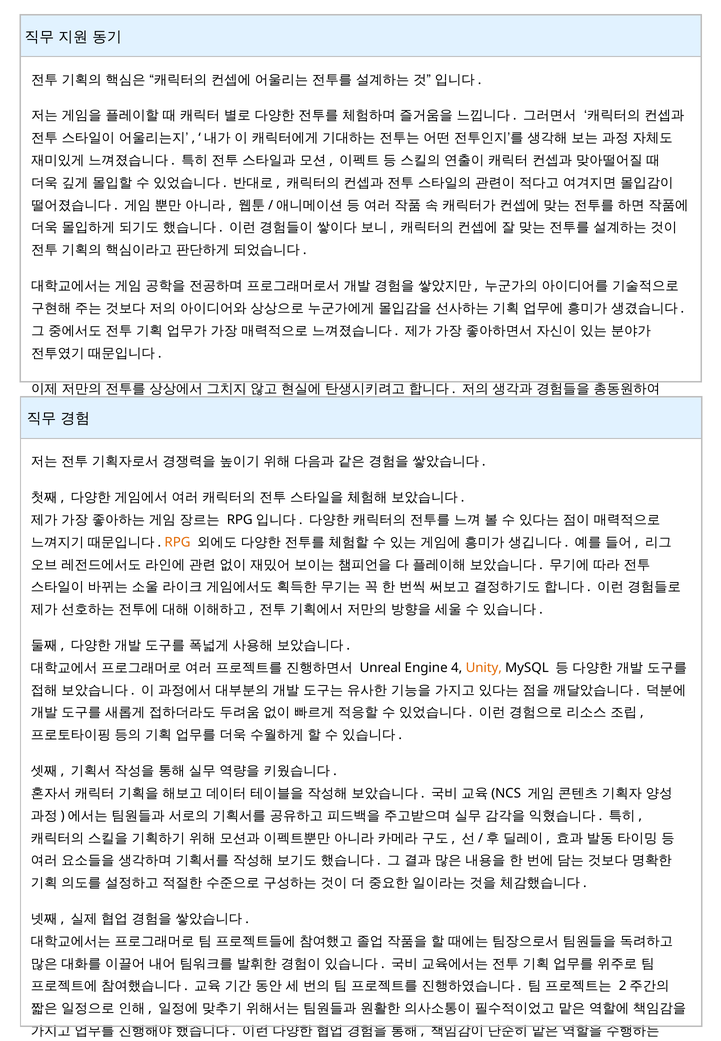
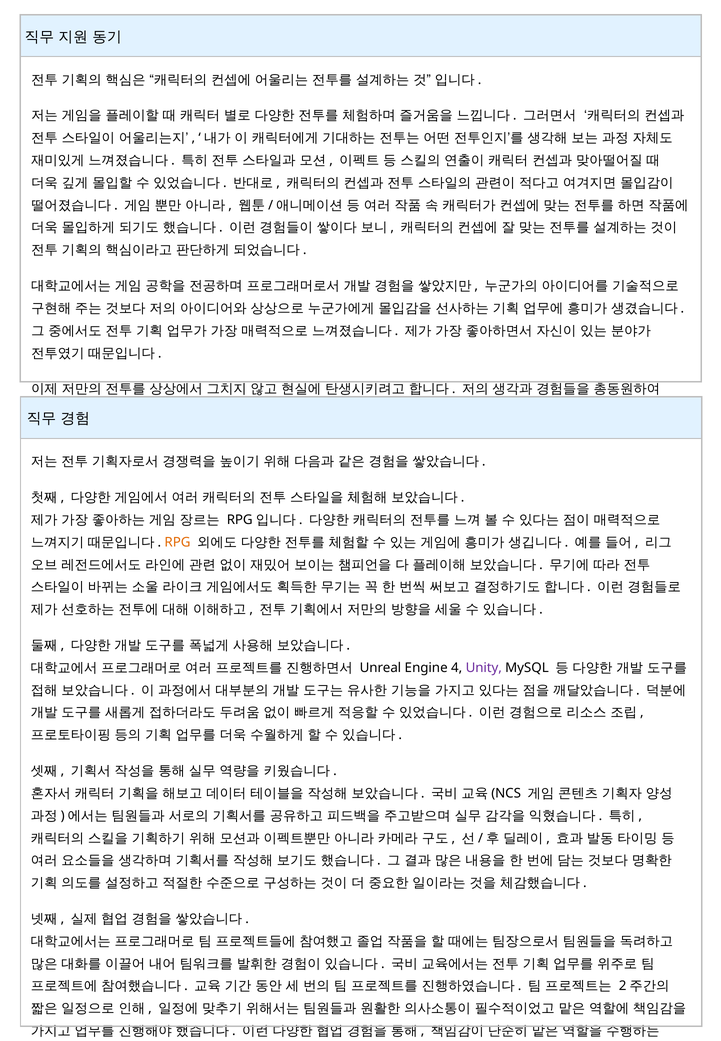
Unity colour: orange -> purple (484, 668)
